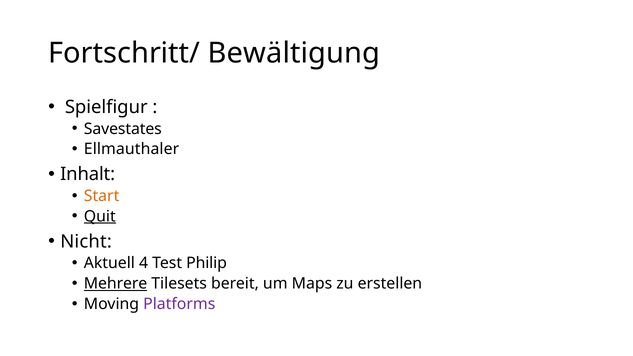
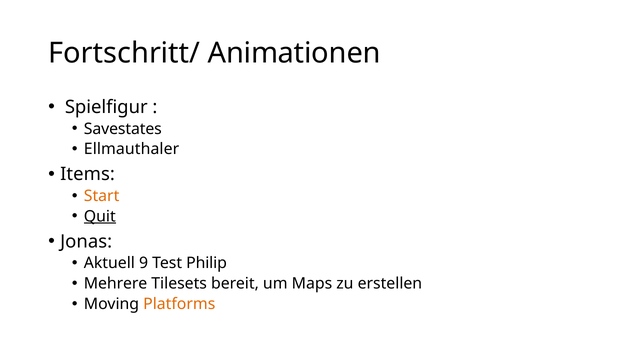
Bewältigung: Bewältigung -> Animationen (294, 53)
Inhalt: Inhalt -> Items (88, 174)
Nicht: Nicht -> Jonas (86, 241)
4: 4 -> 9 (144, 263)
Mehrere underline: present -> none (116, 284)
Platforms colour: purple -> orange (179, 304)
